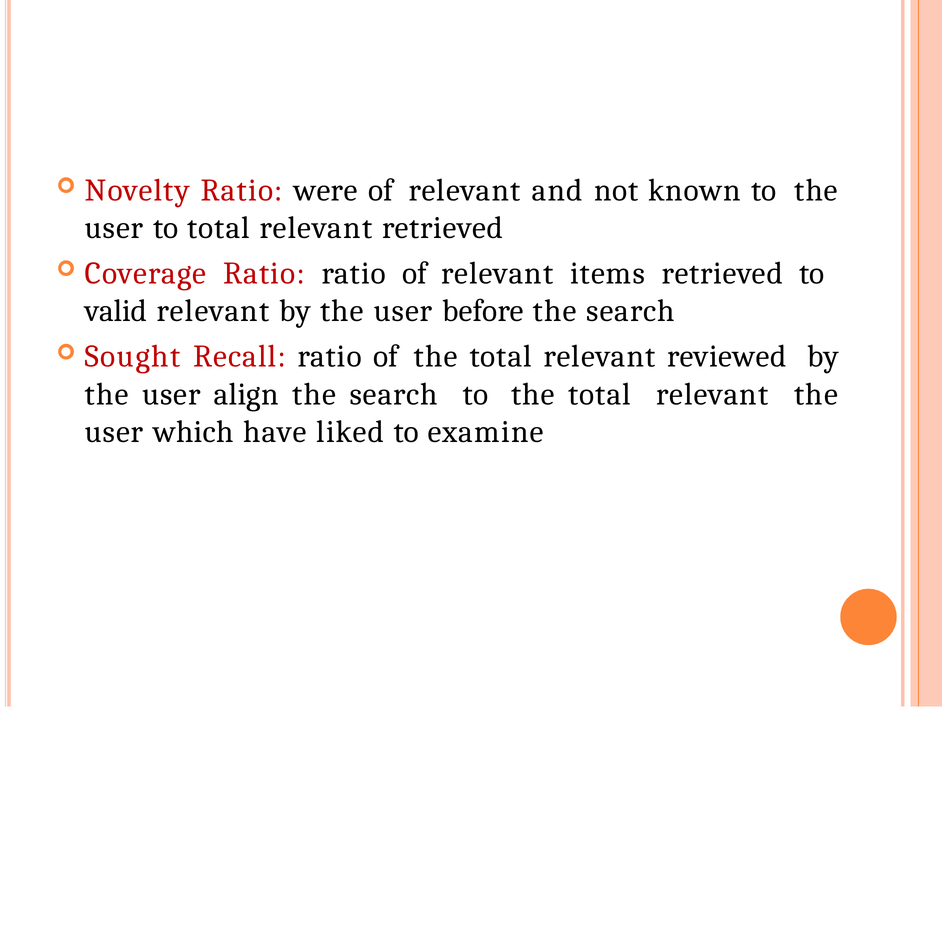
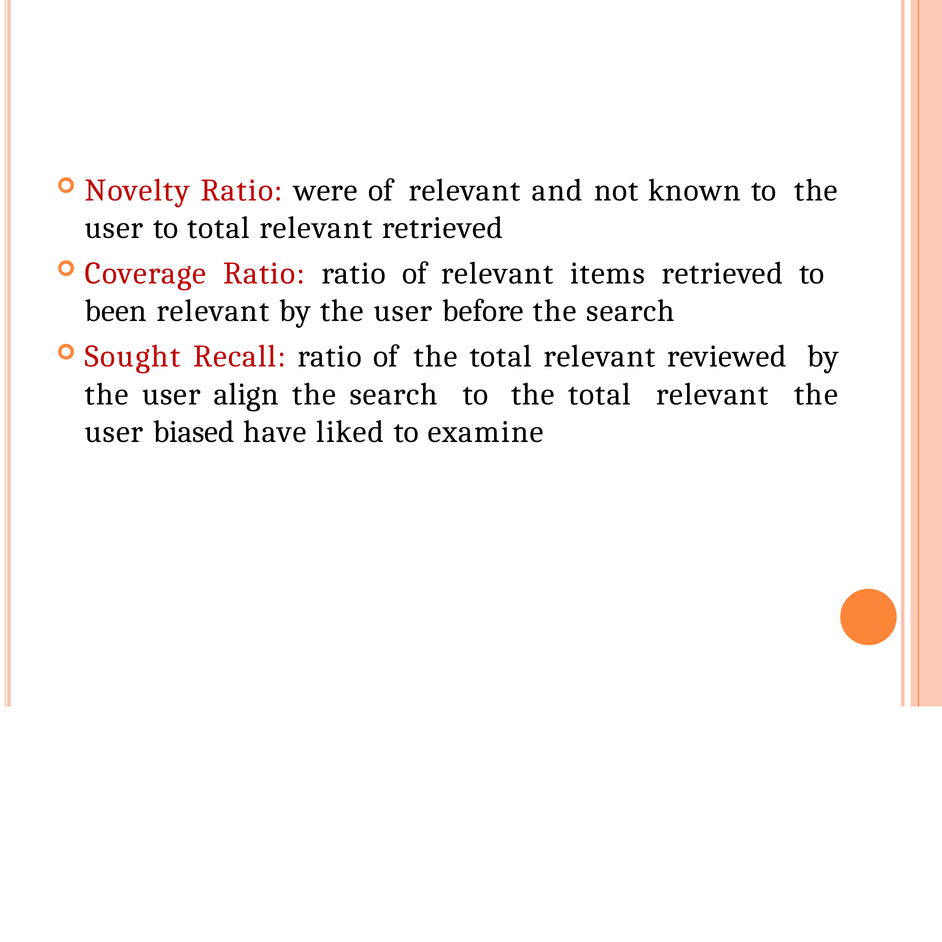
valid: valid -> been (116, 311)
which: which -> biased (194, 432)
